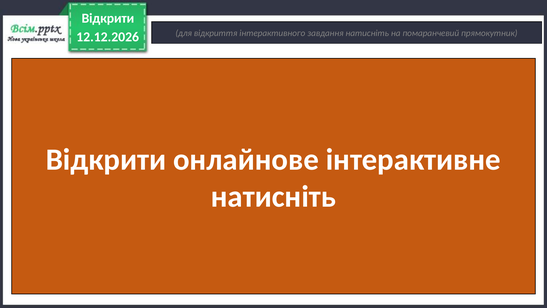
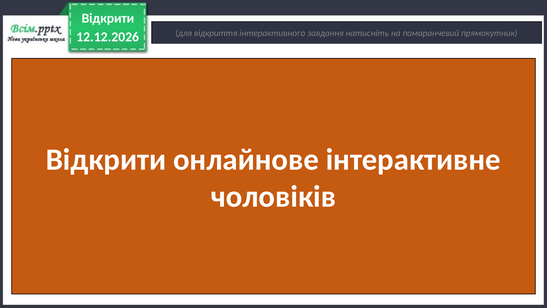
натисніть: натисніть -> чоловіків (273, 197)
